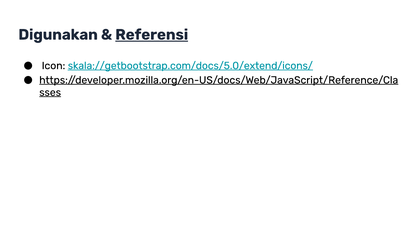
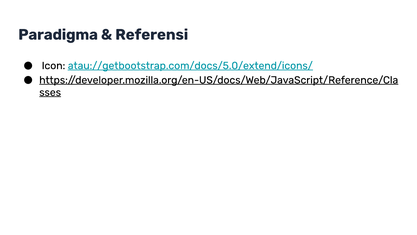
Digunakan: Digunakan -> Paradigma (58, 35)
Referensi underline: present -> none (152, 35)
skala://getbootstrap.com/docs/5.0/extend/icons/: skala://getbootstrap.com/docs/5.0/extend/icons/ -> atau://getbootstrap.com/docs/5.0/extend/icons/ (190, 66)
